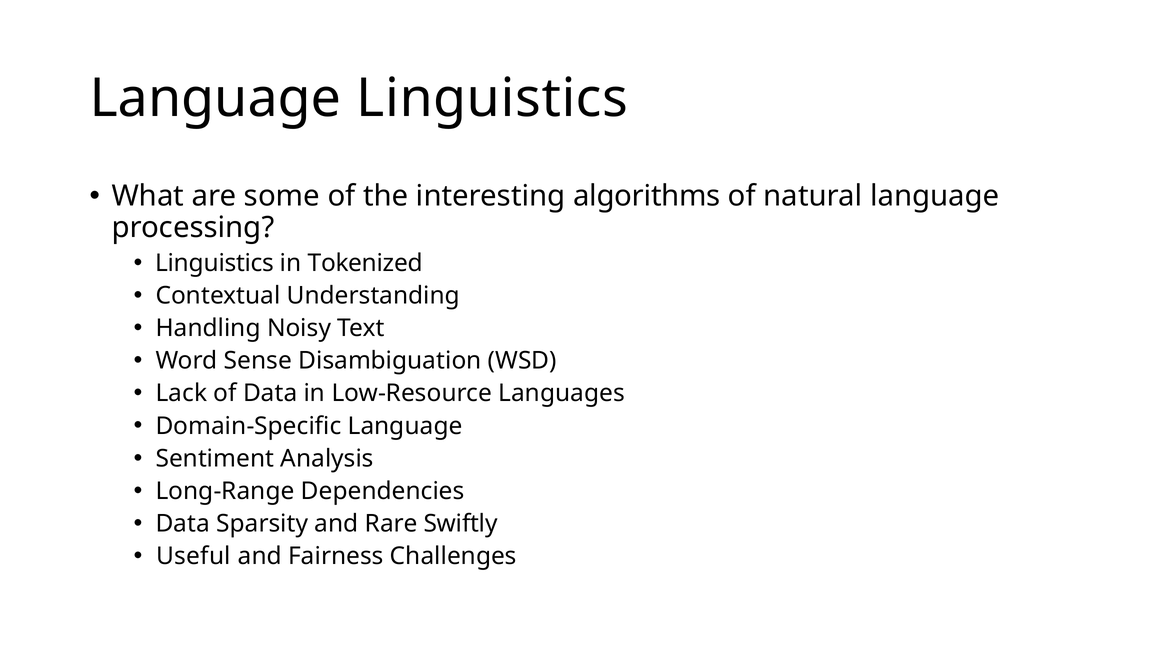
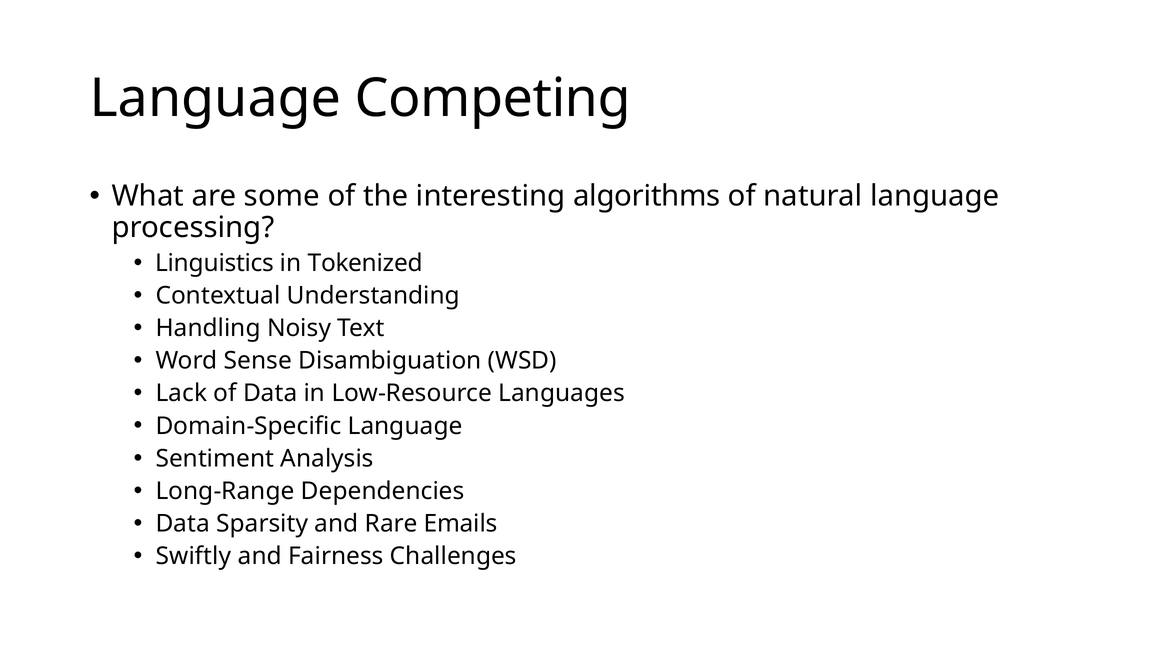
Language Linguistics: Linguistics -> Competing (493, 99)
Swiftly: Swiftly -> Emails (461, 524)
Useful: Useful -> Swiftly (194, 556)
